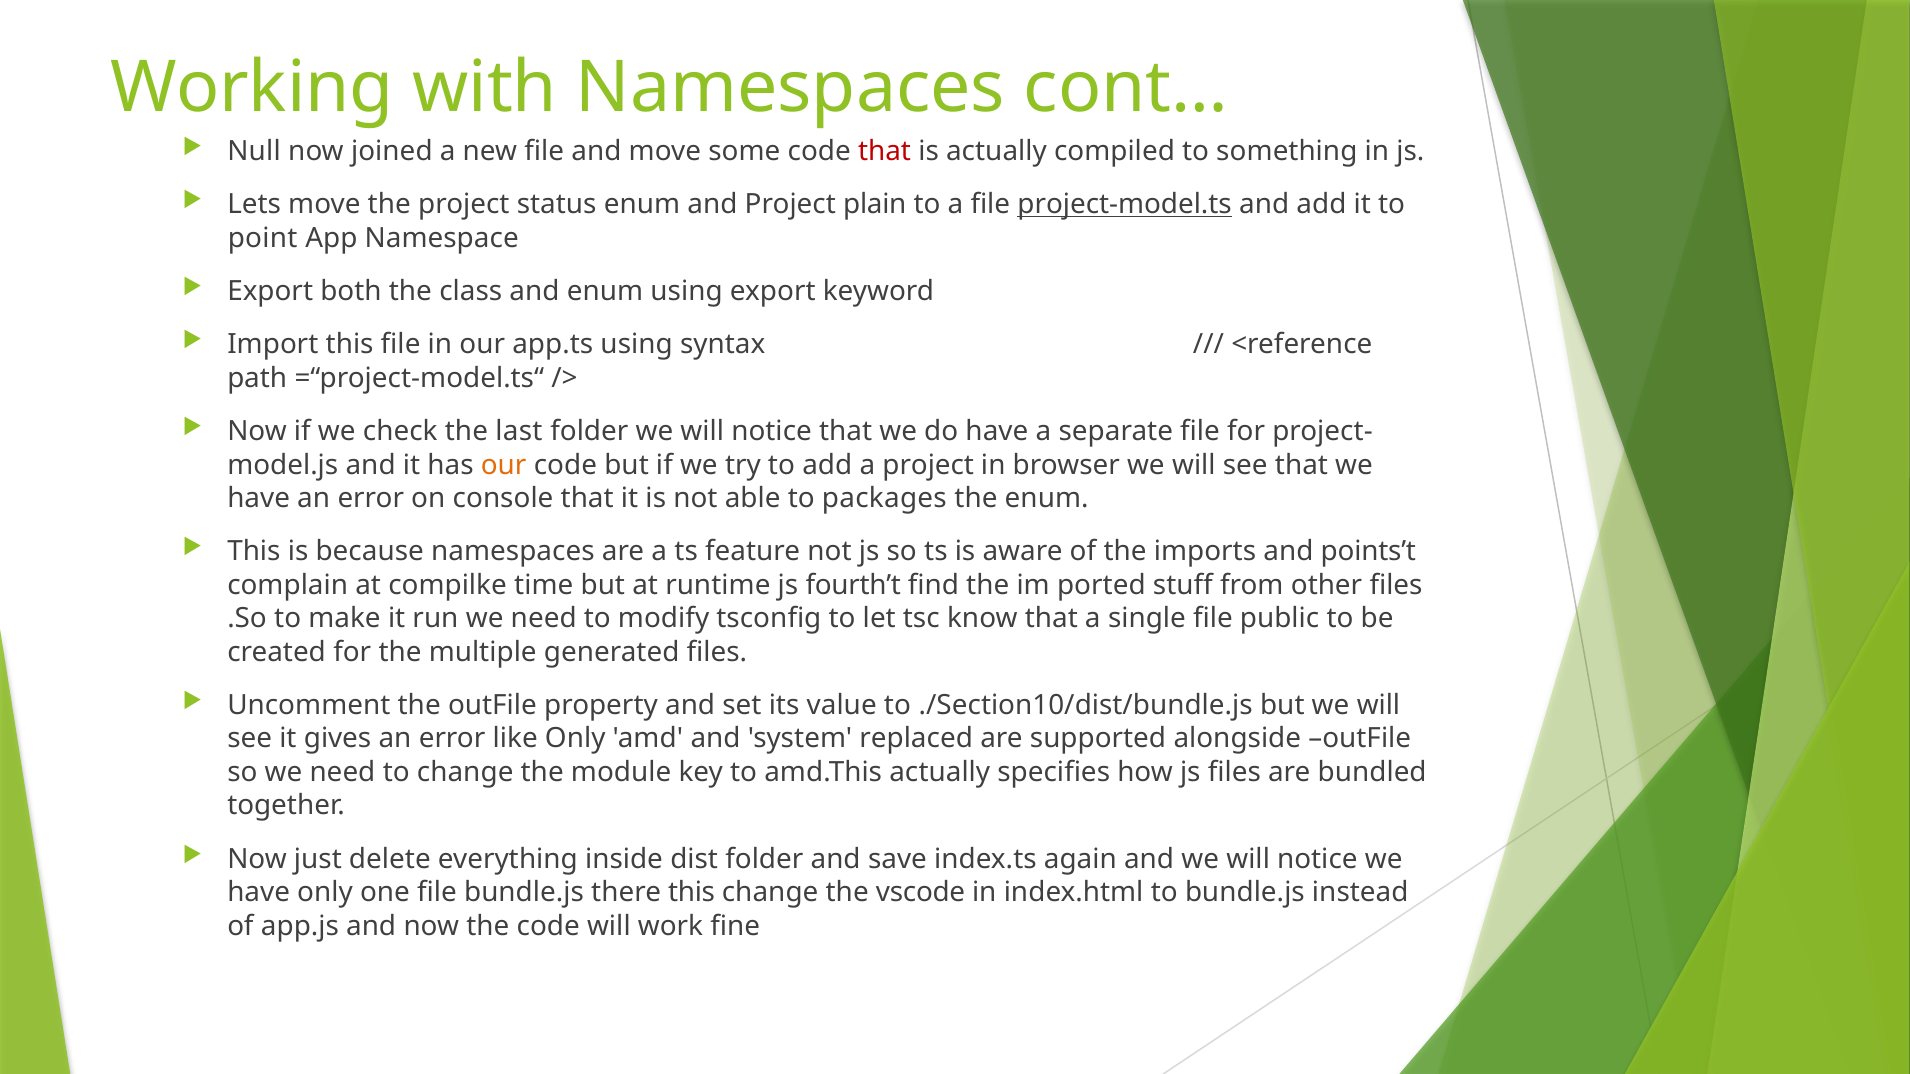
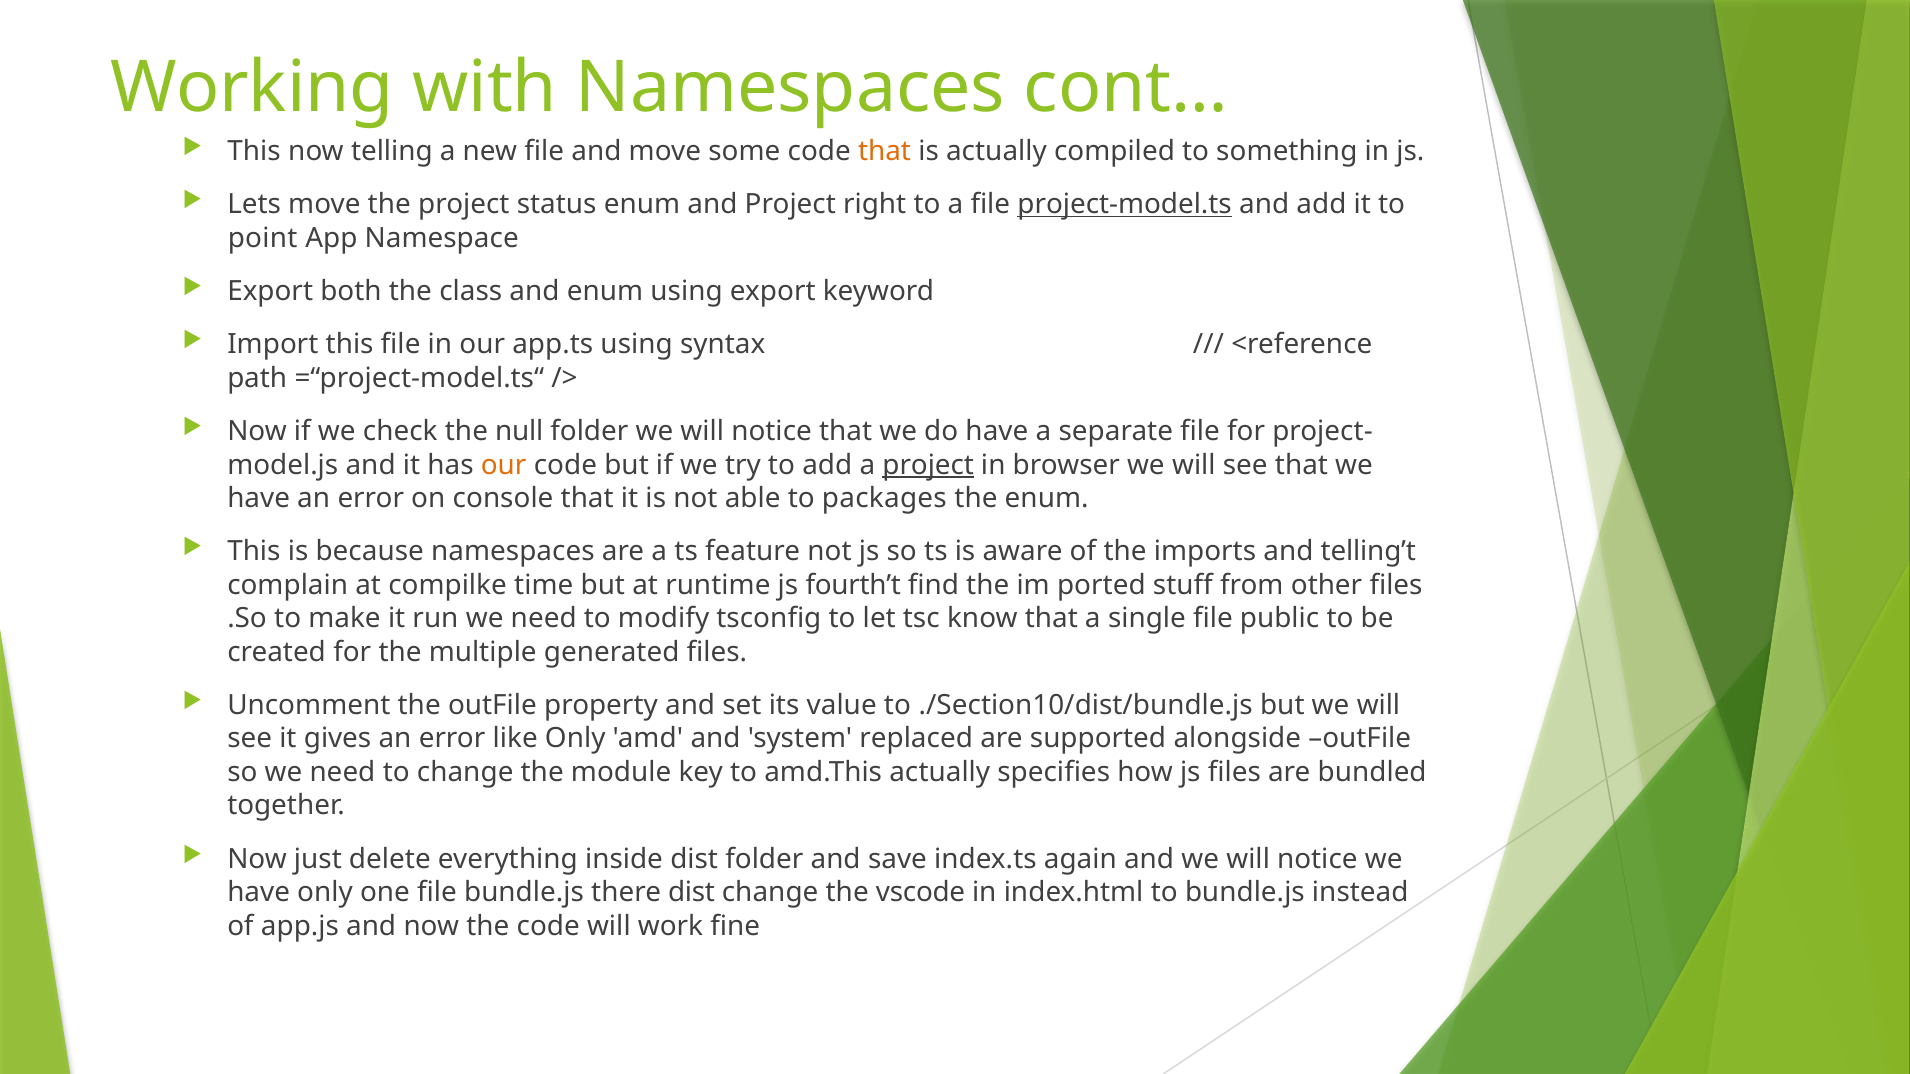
Null: Null -> This (254, 151)
joined: joined -> telling (392, 151)
that colour: red -> orange (885, 151)
plain: plain -> right (875, 205)
last: last -> null (519, 432)
project underline: none -> present (928, 465)
points’t: points’t -> telling’t (1368, 552)
there this: this -> dist (692, 893)
